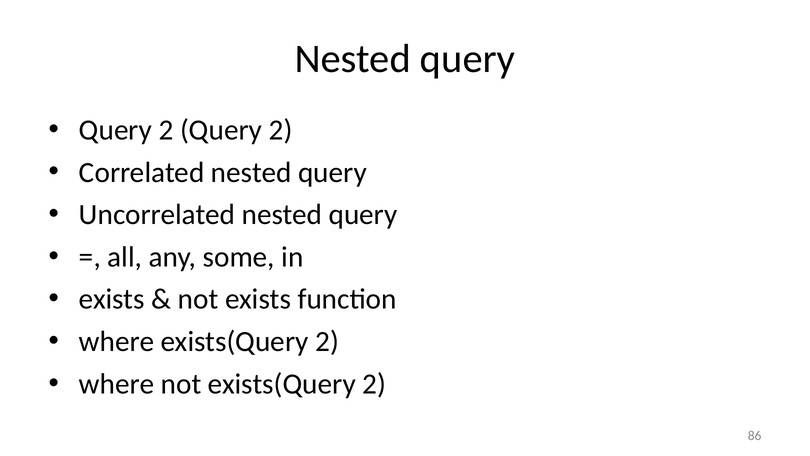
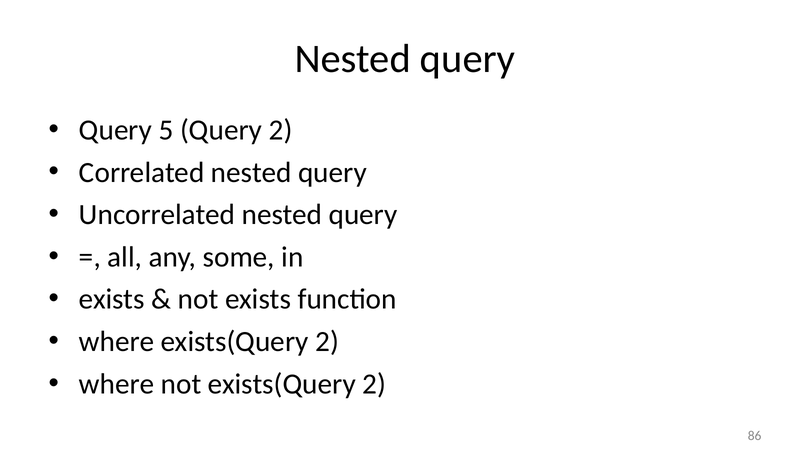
2: 2 -> 5 (166, 130)
